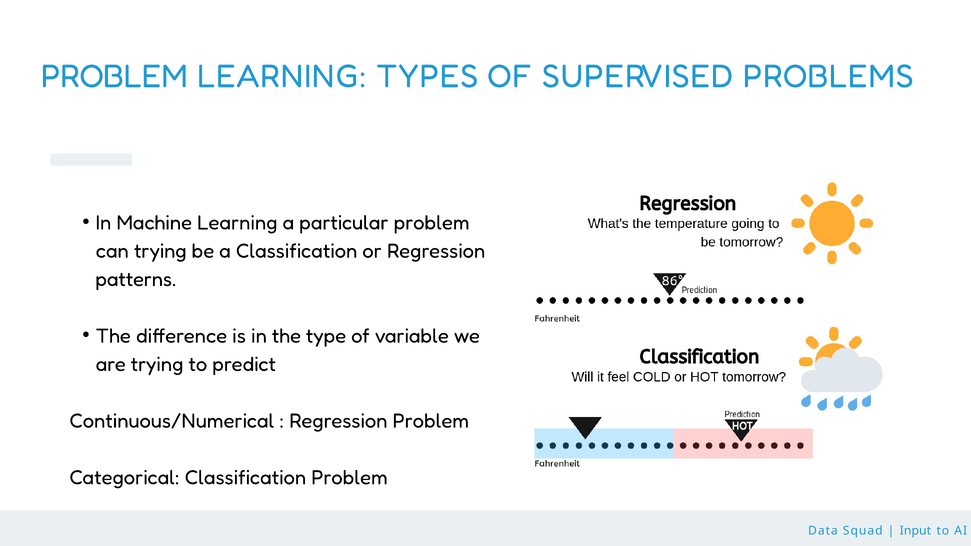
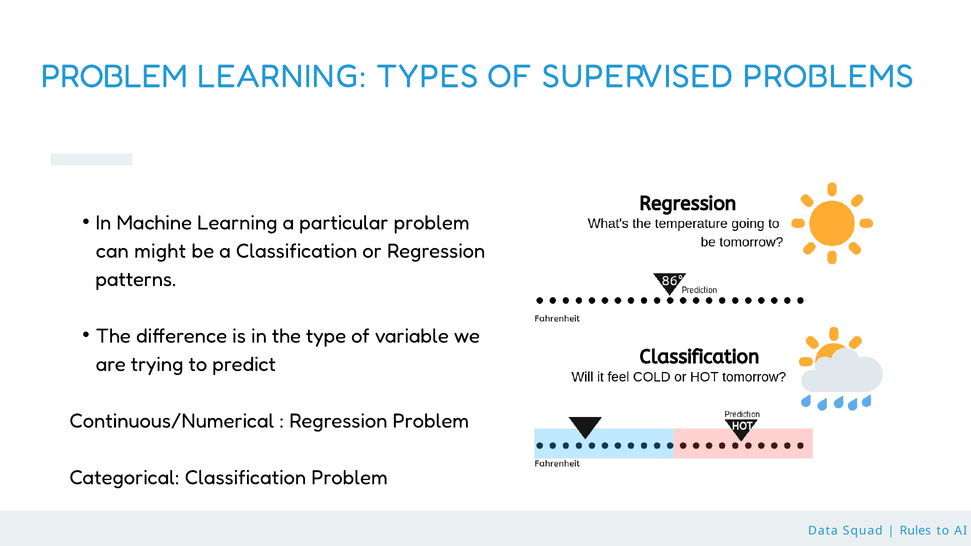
can trying: trying -> might (160, 251)
Input: Input -> Rules (915, 531)
